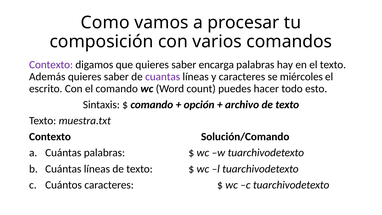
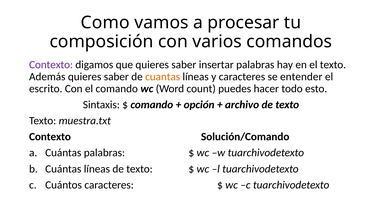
encarga: encarga -> insertar (216, 65)
cuantas colour: purple -> orange (163, 77)
miércoles: miércoles -> entender (301, 77)
